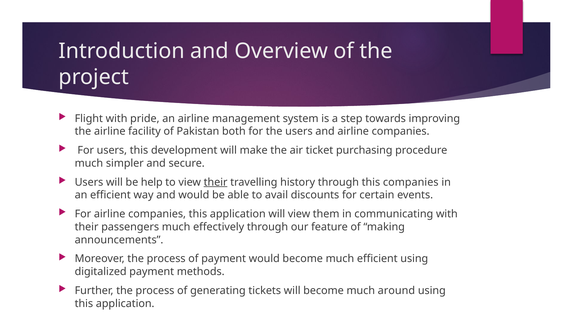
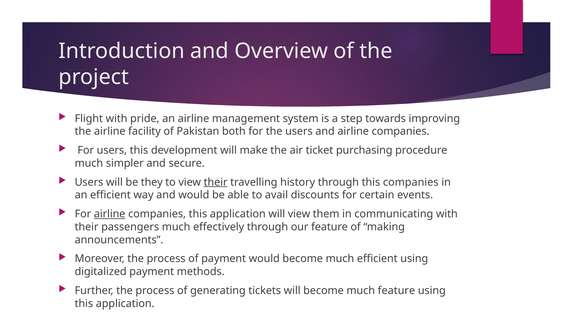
help: help -> they (152, 182)
airline underline: none -> present (110, 214)
much around: around -> feature (396, 290)
